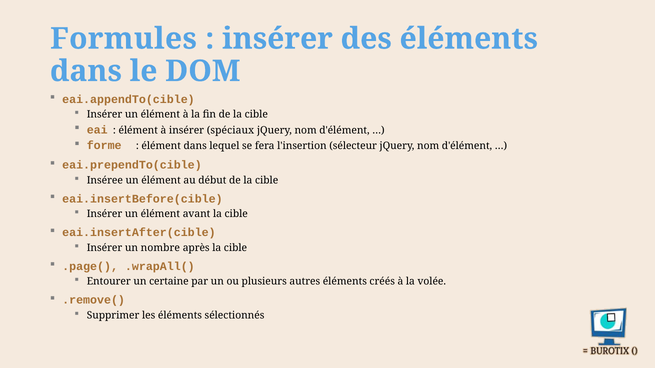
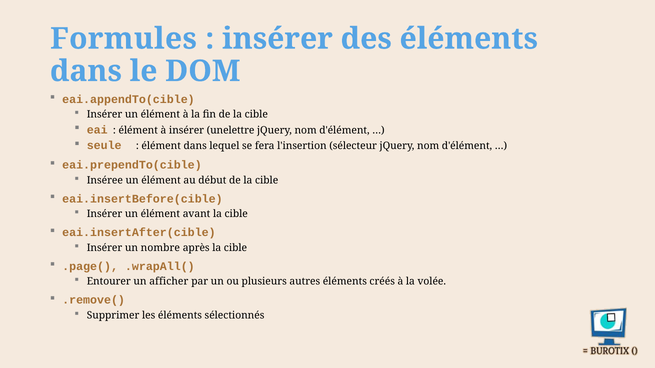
spéciaux: spéciaux -> unelettre (231, 130)
forme: forme -> seule (104, 146)
certaine: certaine -> afficher (169, 282)
